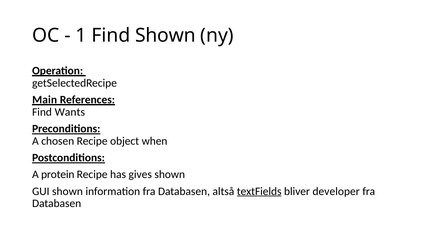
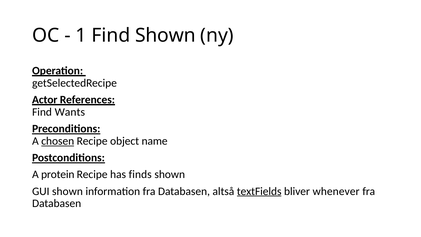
Main: Main -> Actor (45, 100)
chosen underline: none -> present (58, 141)
when: when -> name (155, 141)
gives: gives -> finds (140, 174)
developer: developer -> whenever (336, 191)
